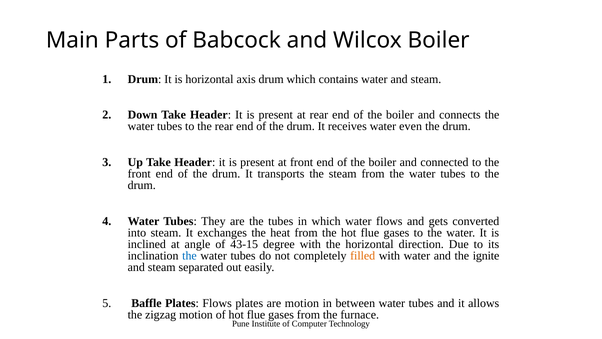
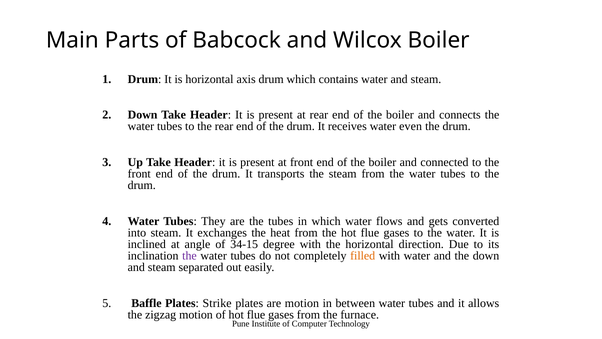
43-15: 43-15 -> 34-15 (244, 244)
the colour: blue -> purple (189, 256)
the ignite: ignite -> down (486, 256)
Plates Flows: Flows -> Strike (217, 303)
